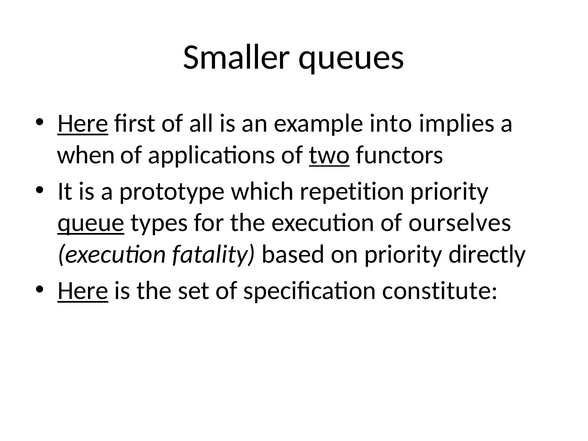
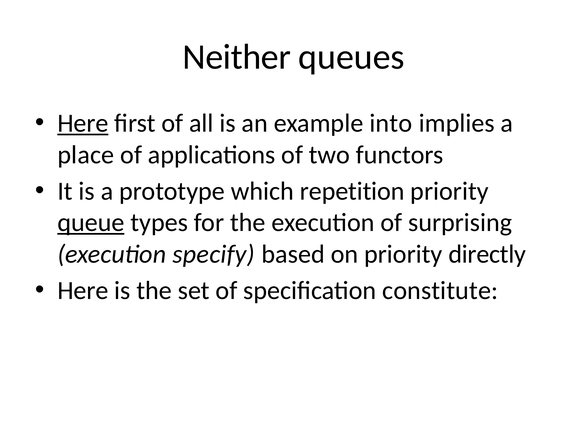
Smaller: Smaller -> Neither (237, 57)
when: when -> place (86, 155)
two underline: present -> none (329, 155)
ourselves: ourselves -> surprising (460, 223)
fatality: fatality -> specify (214, 254)
Here underline: present -> none (83, 291)
